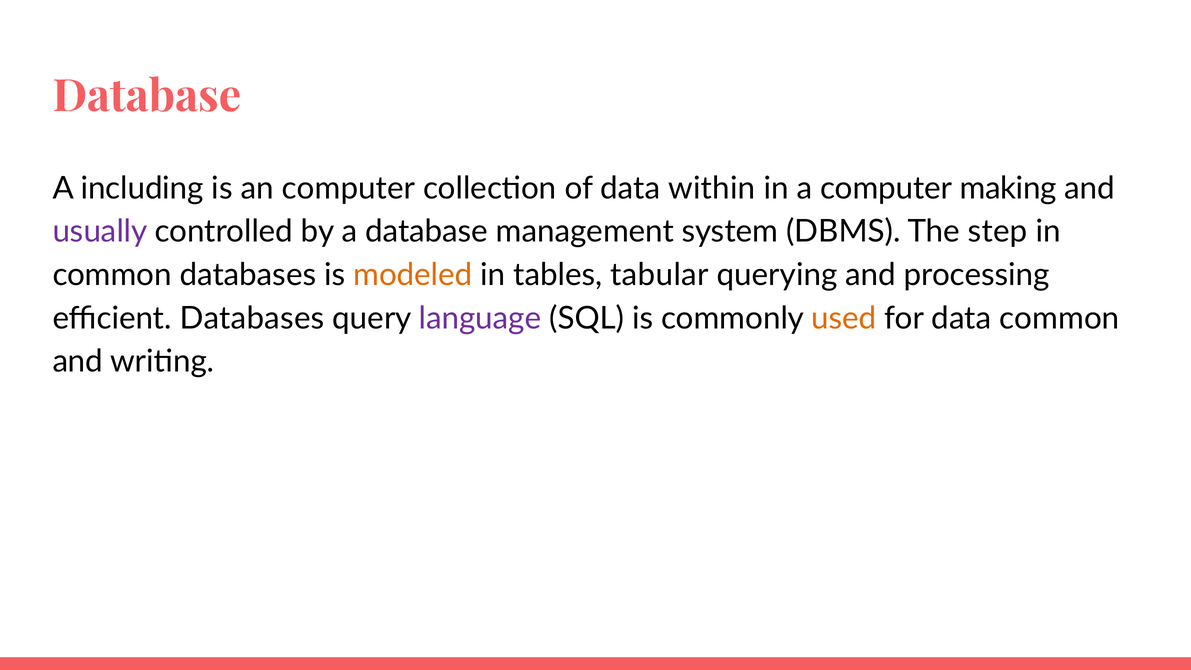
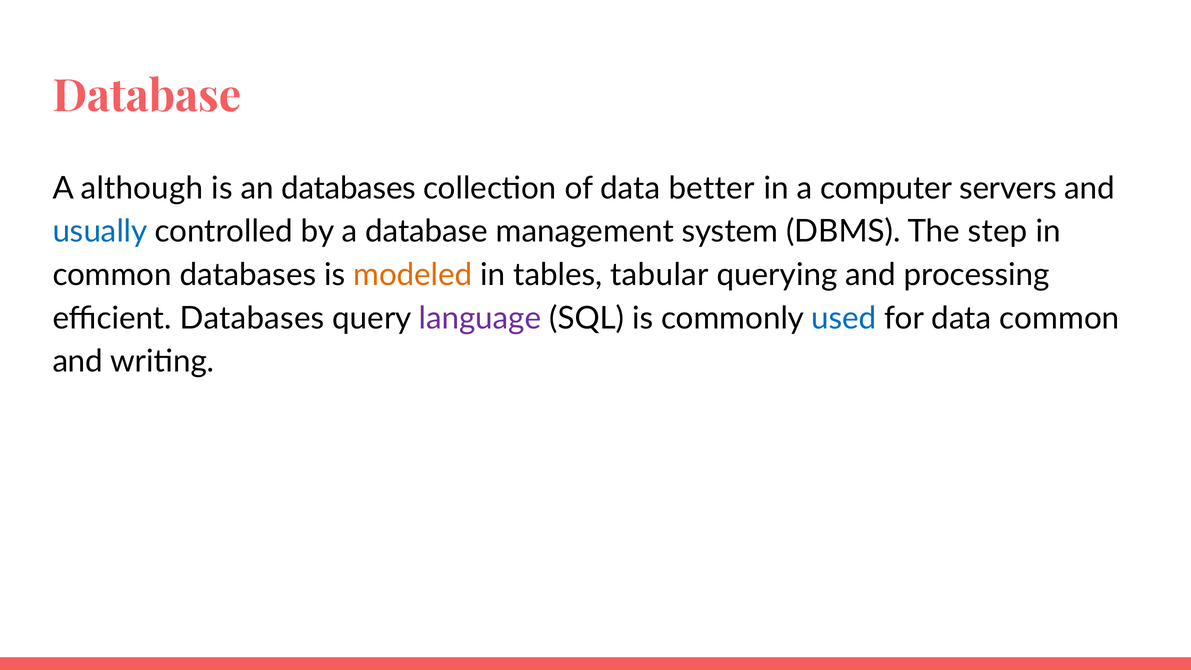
including: including -> although (142, 188)
an computer: computer -> databases (349, 188)
within: within -> better (712, 188)
making: making -> servers (1008, 188)
usually colour: purple -> blue (100, 232)
used colour: orange -> blue (844, 318)
